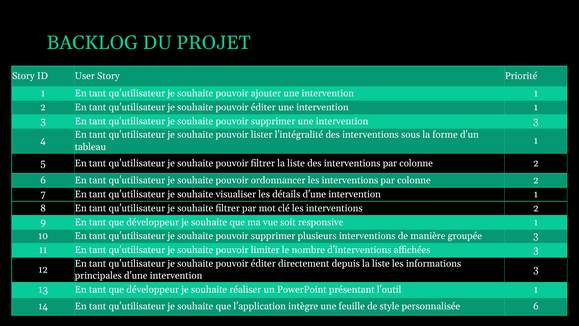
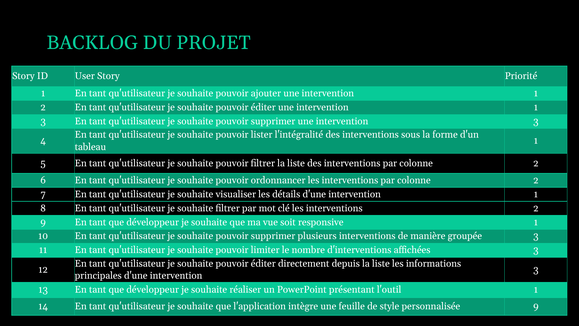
personnalisée 6: 6 -> 9 (536, 306)
